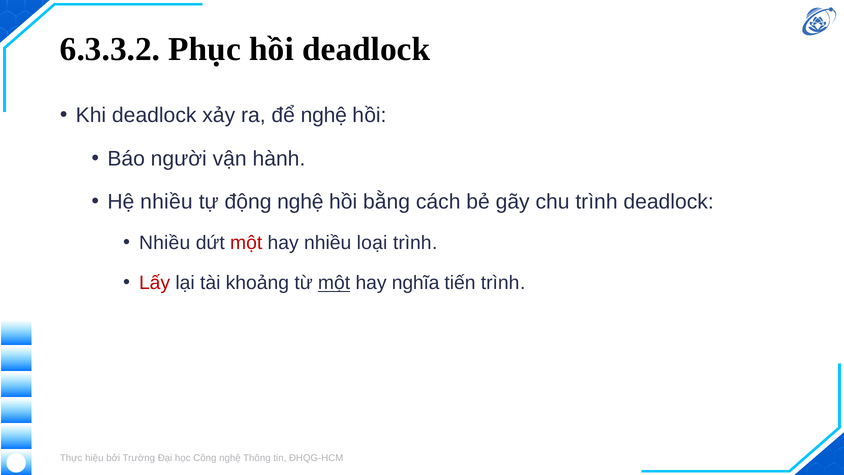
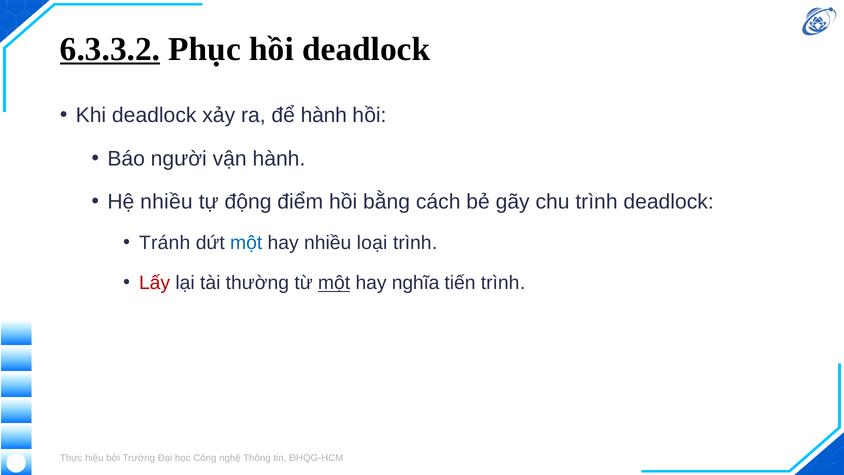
6.3.3.2 underline: none -> present (110, 49)
để nghệ: nghệ -> hành (324, 115)
động nghệ: nghệ -> điểm (300, 202)
Nhiều: Nhiều -> Tránh (165, 243)
một colour: red -> blue (246, 243)
khoảng: khoảng -> thường (257, 283)
